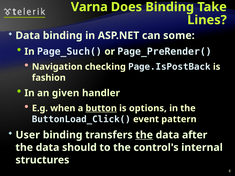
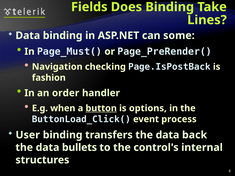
Varna: Varna -> Fields (89, 7)
Page_Such(: Page_Such( -> Page_Must( (69, 52)
given: given -> order (66, 93)
pattern: pattern -> process (179, 119)
the underline: present -> none (144, 135)
after: after -> back (195, 135)
should: should -> bullets (79, 148)
